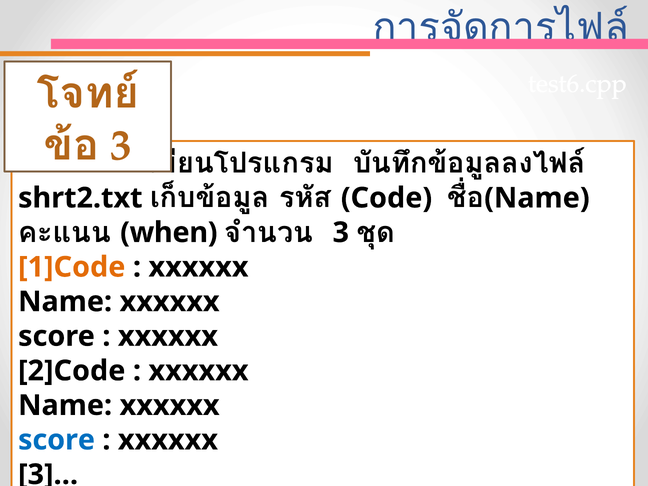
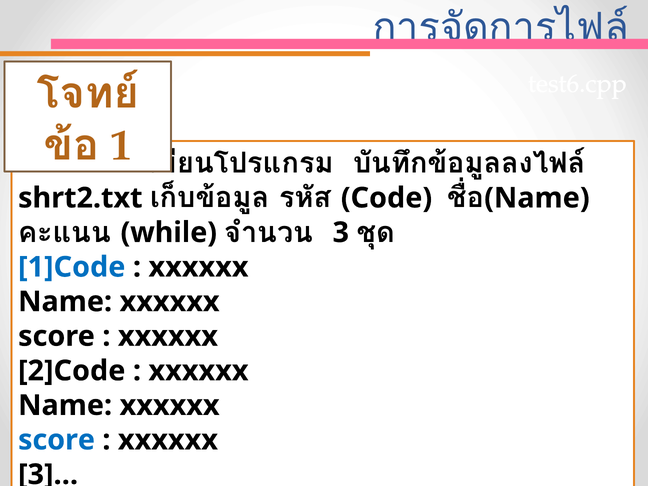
3: 3 -> 1 (121, 145)
when: when -> while (169, 233)
1]Code colour: orange -> blue (72, 267)
